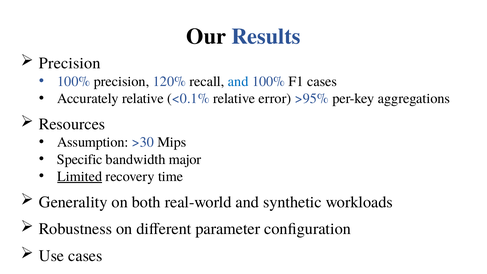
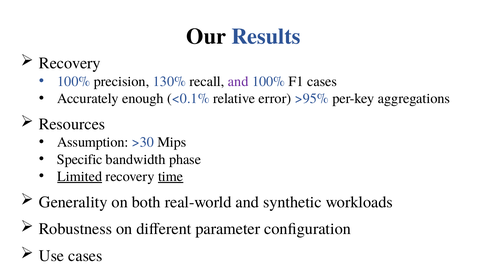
Precision: Precision -> Recovery (70, 63)
120%: 120% -> 130% (169, 81)
and colour: blue -> purple (238, 81)
Accurately relative: relative -> enough (143, 98)
major: major -> phase (185, 159)
time underline: none -> present (171, 176)
